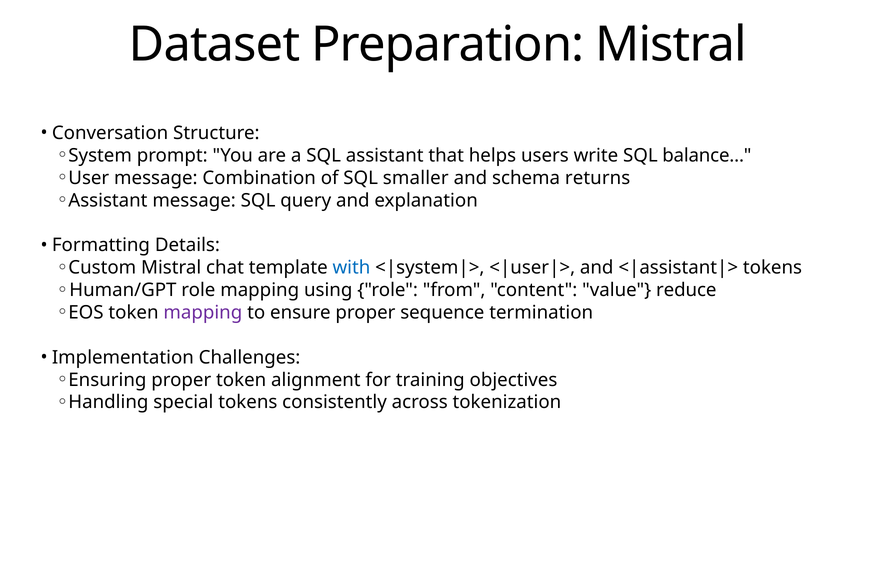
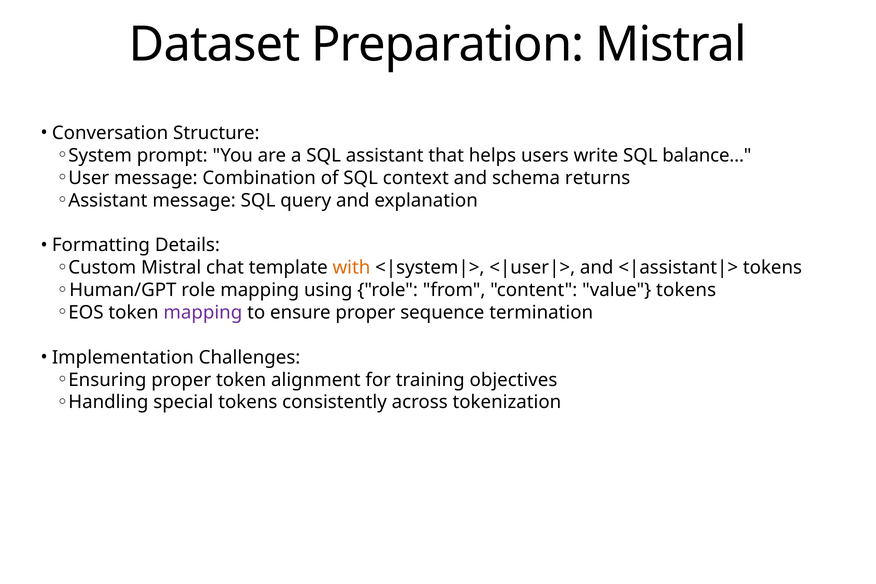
smaller: smaller -> context (416, 178)
with colour: blue -> orange (351, 268)
value reduce: reduce -> tokens (686, 290)
